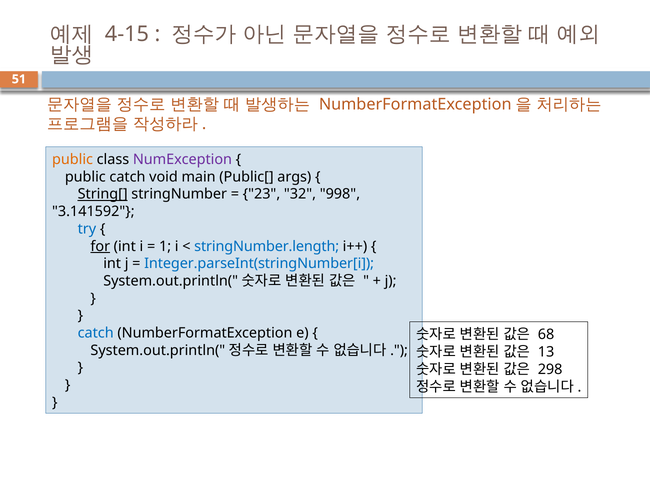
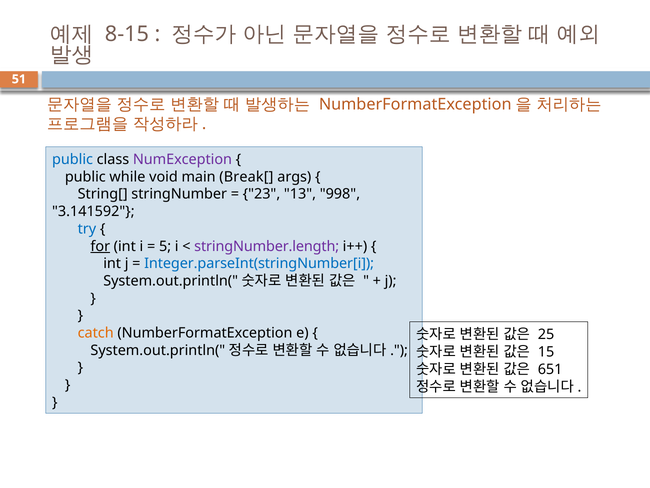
4-15: 4-15 -> 8-15 (127, 34)
public colour: orange -> blue (73, 159)
public catch: catch -> while (127, 177)
Public[: Public[ -> Break[ (246, 177)
String[ underline: present -> none (103, 194)
32: 32 -> 13 (300, 194)
1: 1 -> 5 (165, 246)
stringNumber.length colour: blue -> purple (267, 246)
catch colour: blue -> orange (96, 333)
68: 68 -> 25 (546, 334)
13: 13 -> 15 (546, 352)
298: 298 -> 651 (550, 369)
